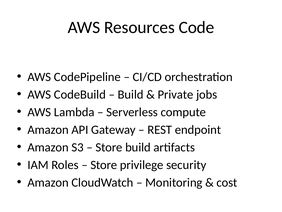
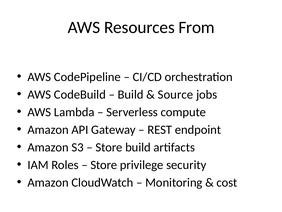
Code: Code -> From (197, 27)
Private: Private -> Source (175, 94)
